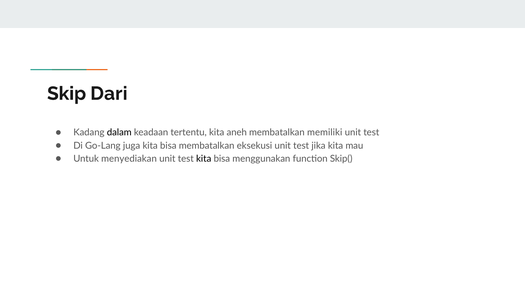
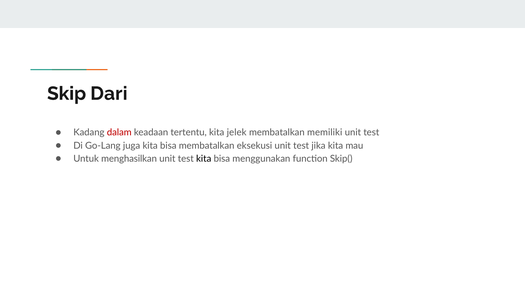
dalam colour: black -> red (119, 133)
aneh: aneh -> jelek (237, 133)
menyediakan: menyediakan -> menghasilkan (129, 159)
